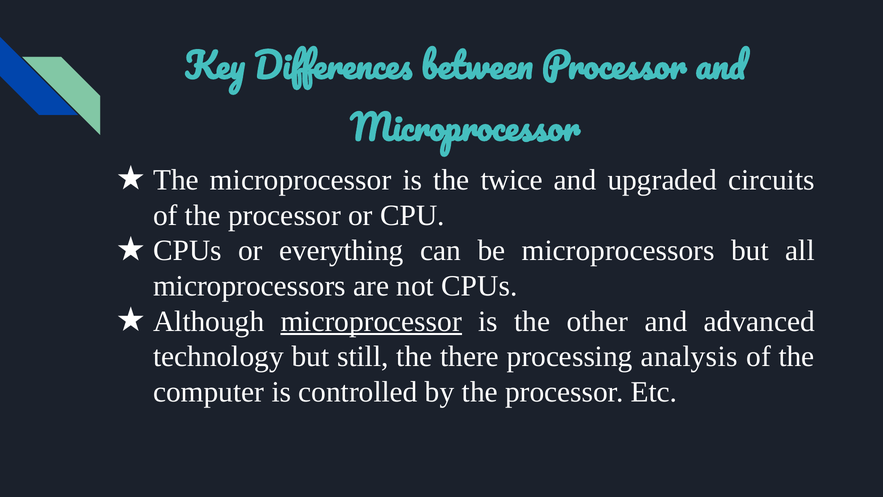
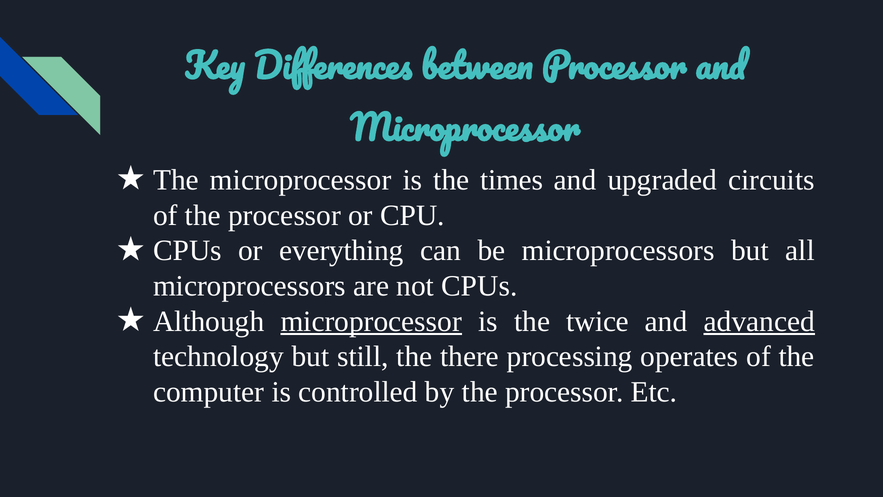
twice: twice -> times (512, 180)
other: other -> twice (598, 321)
advanced underline: none -> present (759, 321)
analysis: analysis -> operates (689, 357)
